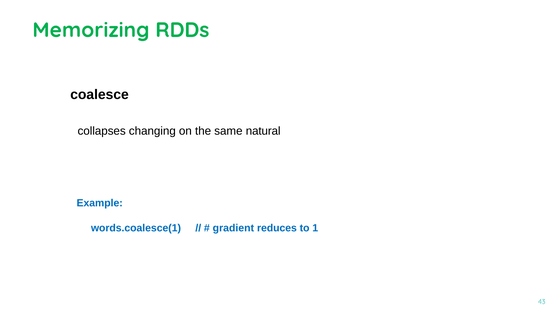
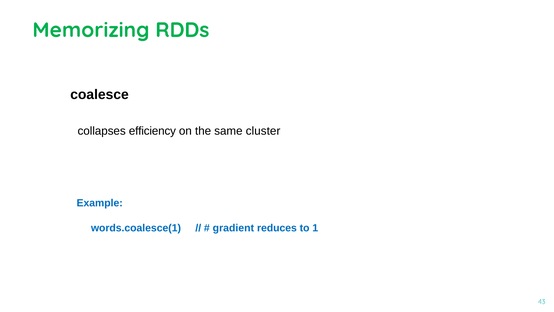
changing: changing -> efficiency (152, 131)
natural: natural -> cluster (263, 131)
